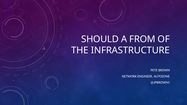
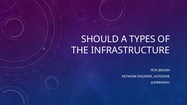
FROM: FROM -> TYPES (142, 39)
